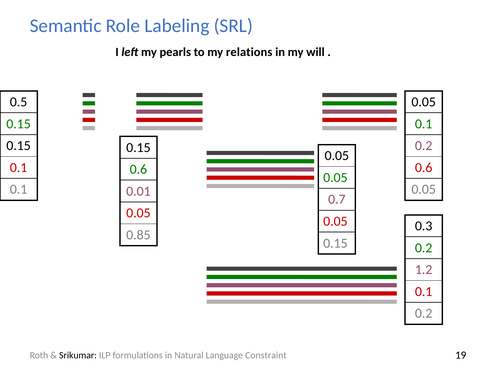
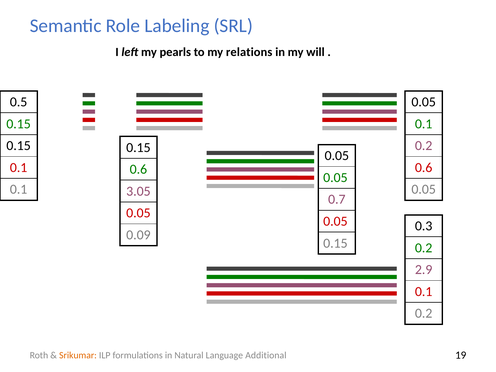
0.01: 0.01 -> 3.05 (138, 191)
0.85: 0.85 -> 0.09 (138, 235)
1.2: 1.2 -> 2.9 (424, 270)
Srikumar colour: black -> orange (78, 355)
Constraint: Constraint -> Additional (266, 355)
